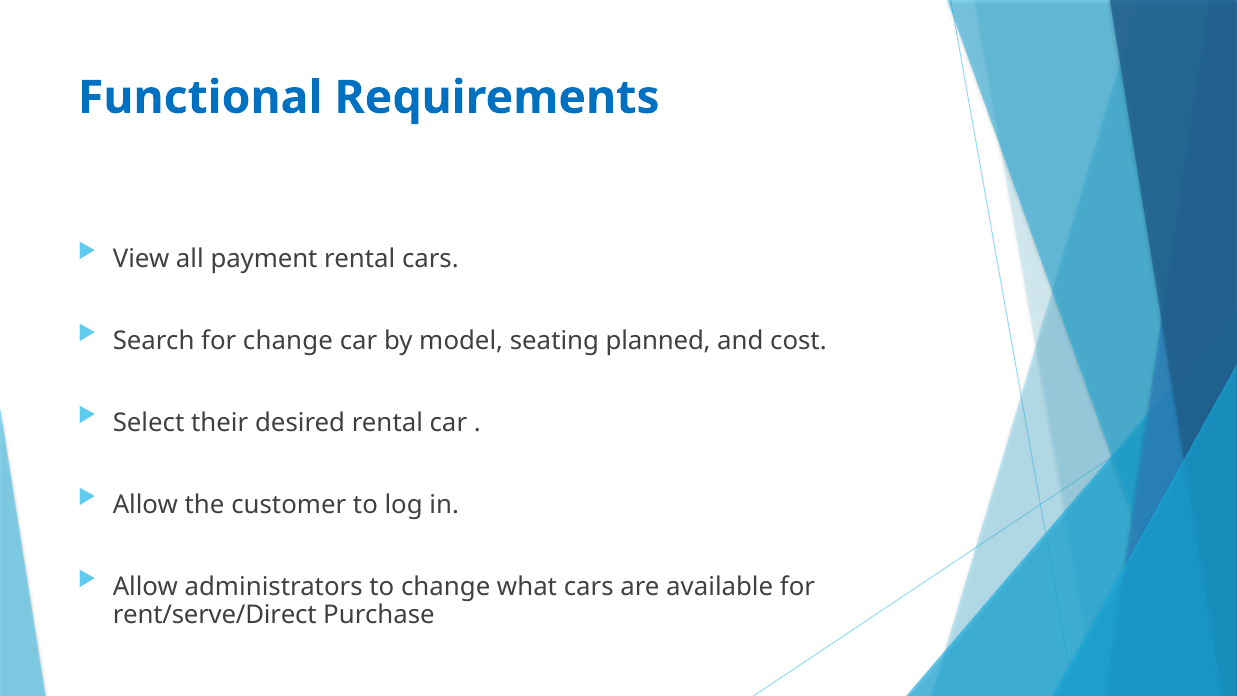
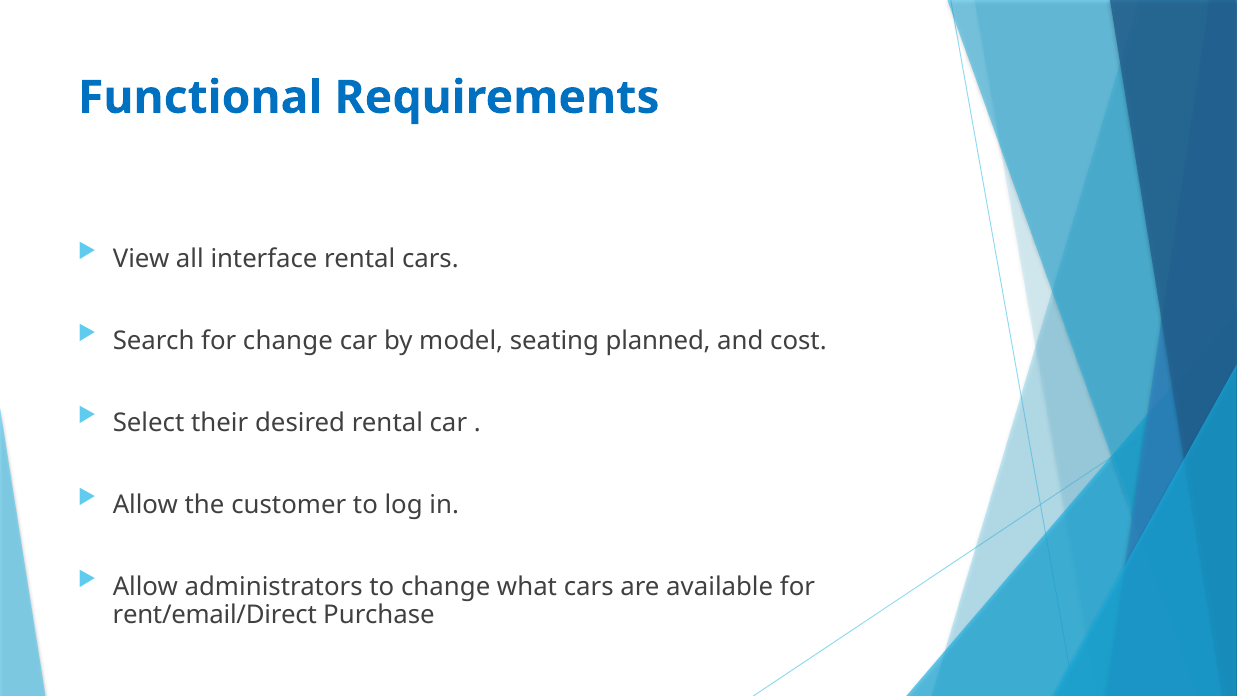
payment: payment -> interface (264, 259)
rent/serve/Direct: rent/serve/Direct -> rent/email/Direct (215, 614)
